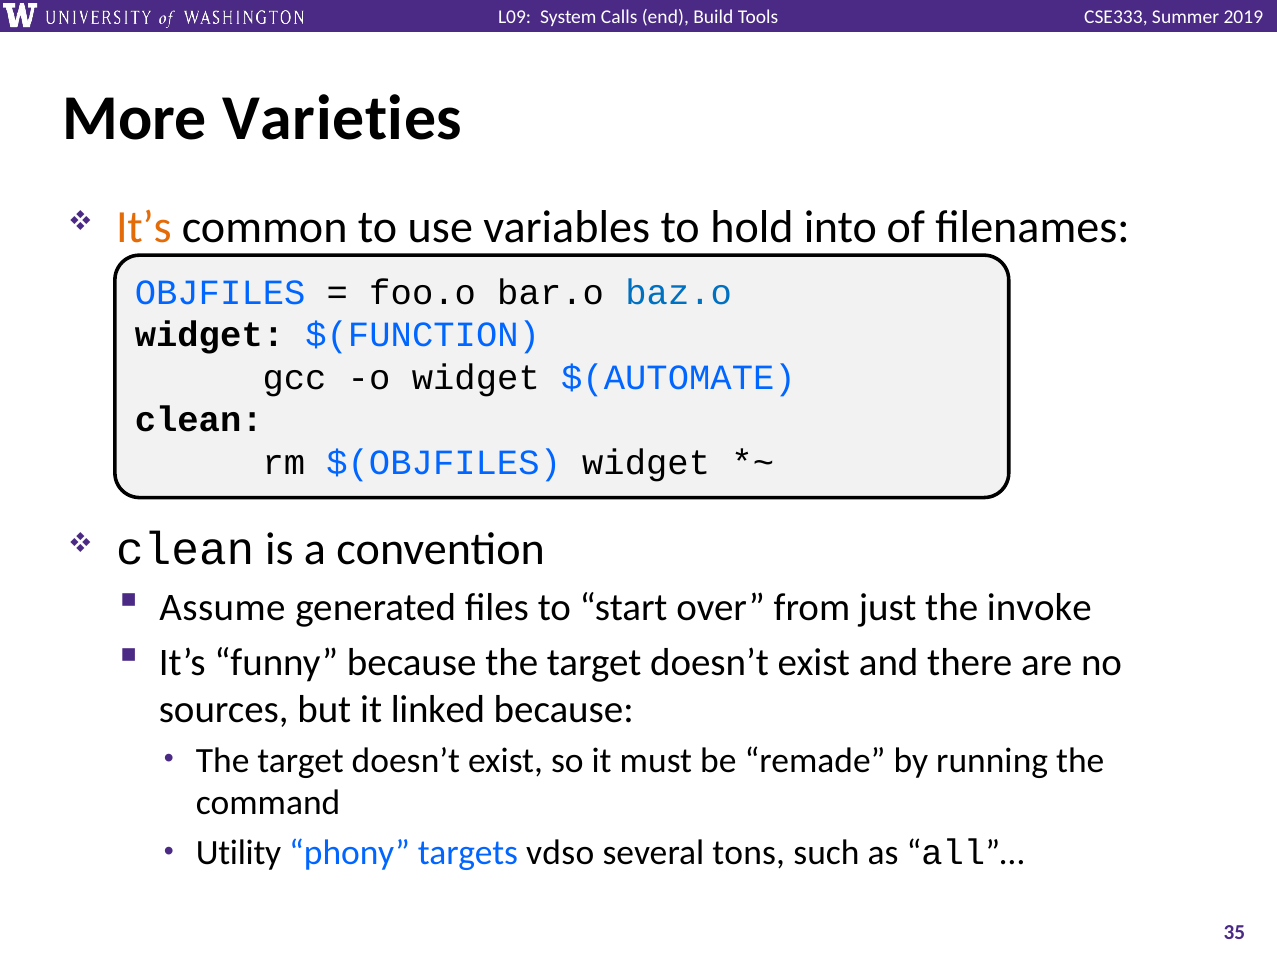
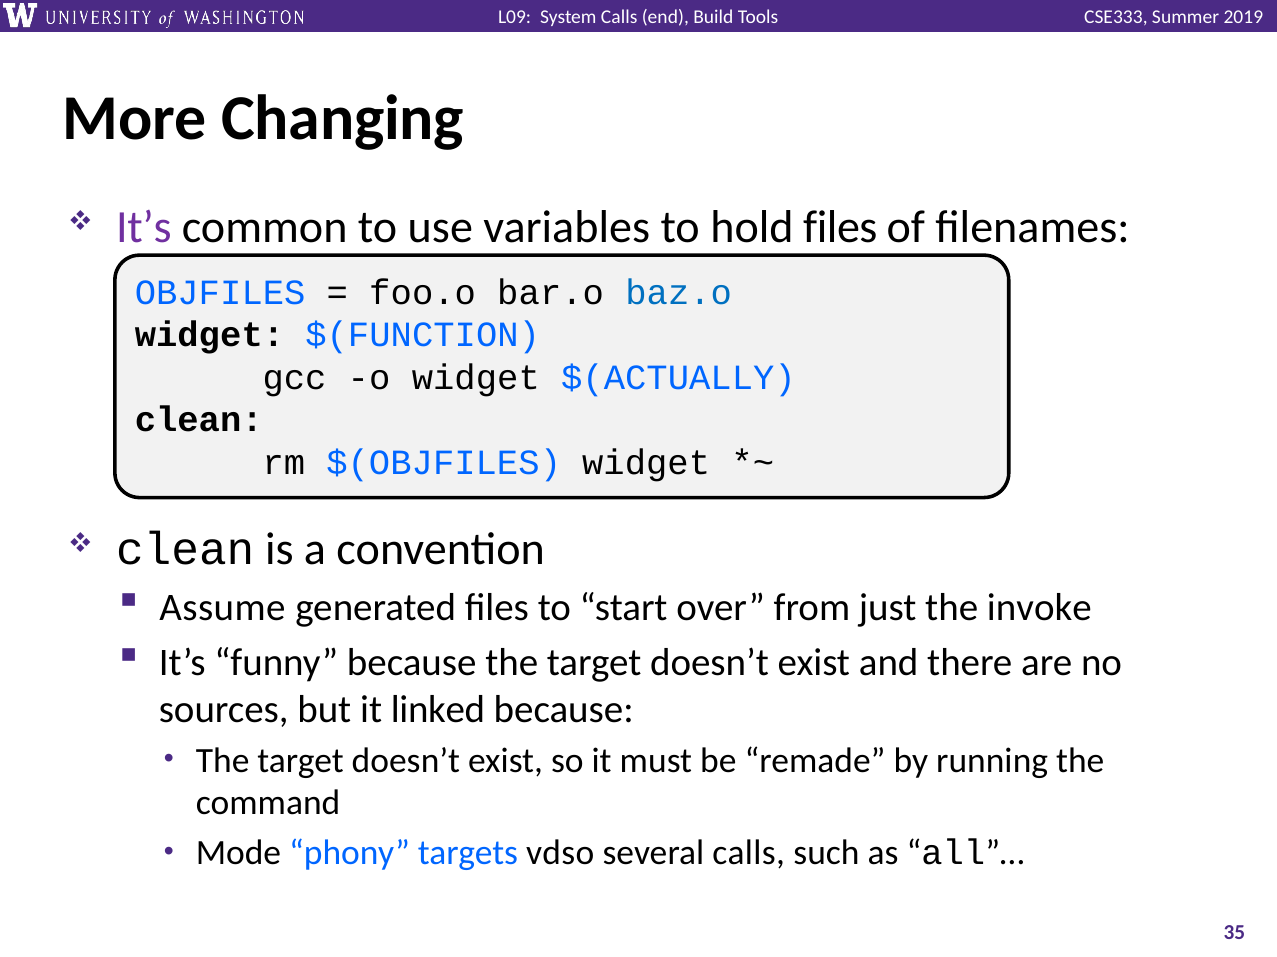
Varieties: Varieties -> Changing (343, 118)
It’s colour: orange -> purple (144, 228)
hold into: into -> files (840, 228)
$(AUTOMATE: $(AUTOMATE -> $(ACTUALLY (678, 378)
Utility: Utility -> Mode (238, 854)
several tons: tons -> calls (749, 854)
